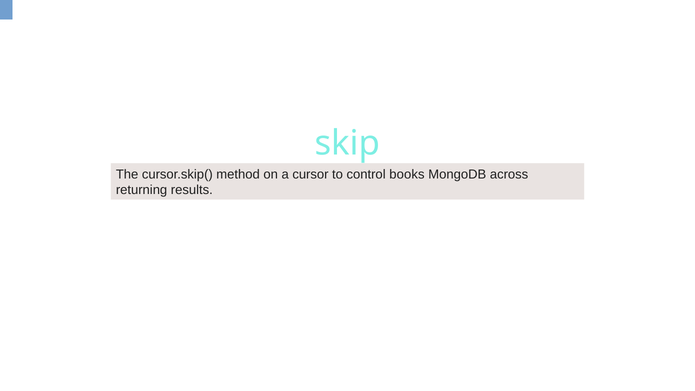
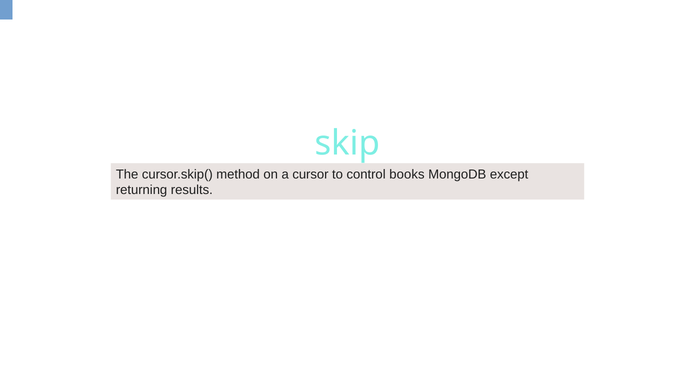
across: across -> except (509, 174)
